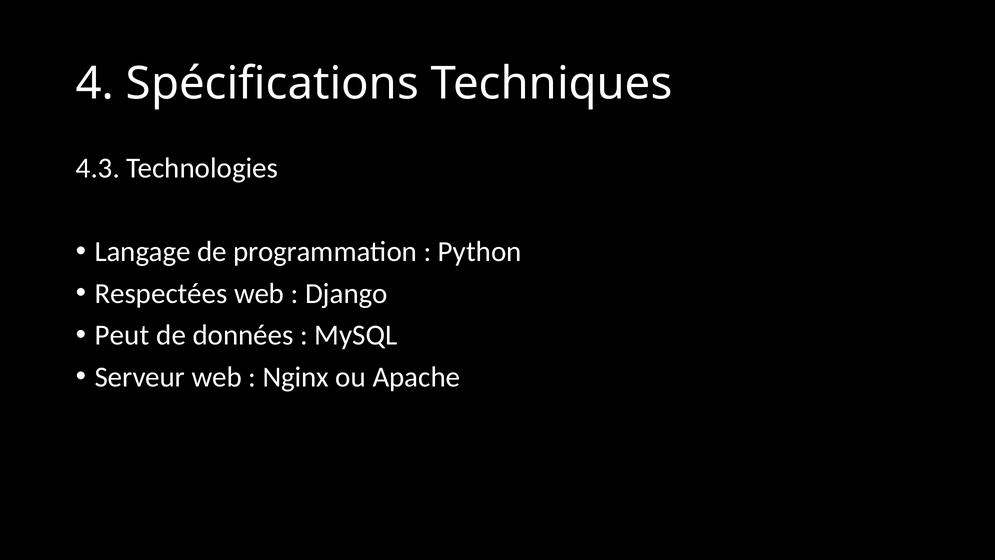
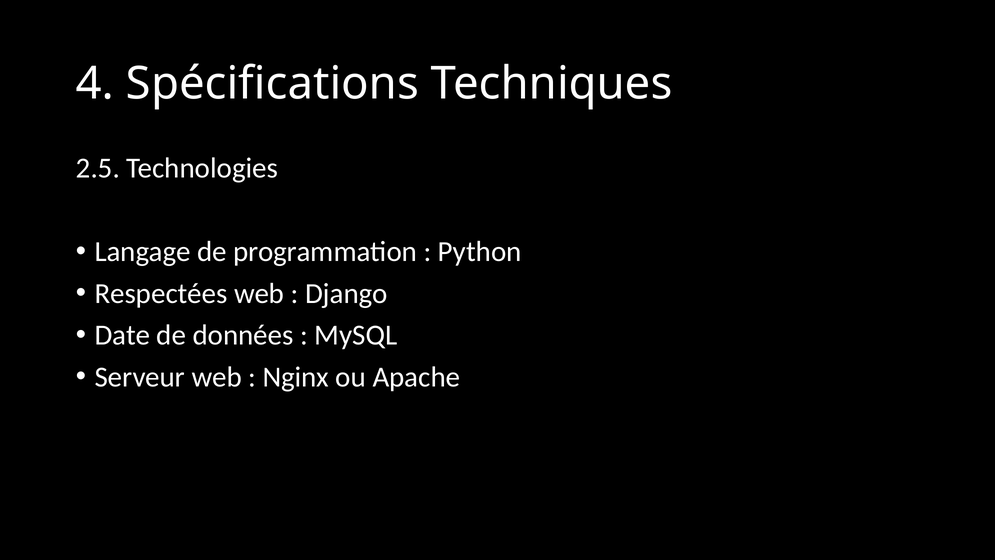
4.3: 4.3 -> 2.5 (98, 168)
Peut: Peut -> Date (122, 335)
